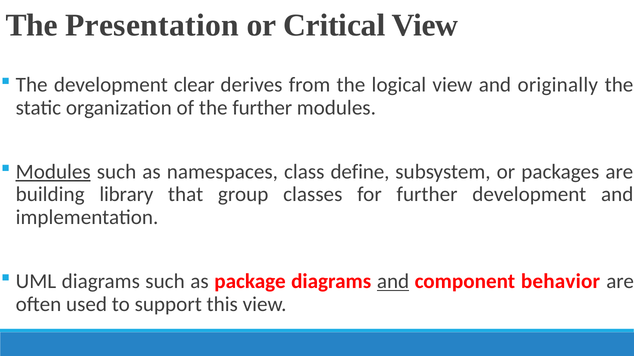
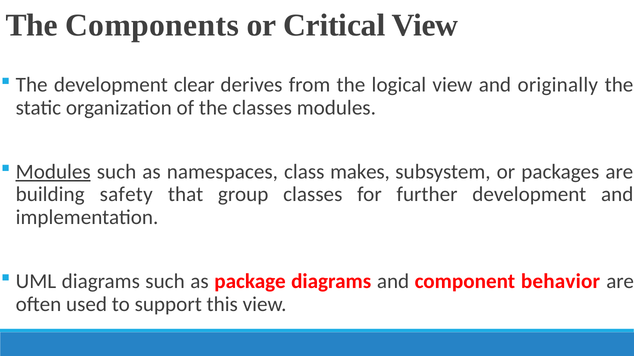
Presentation: Presentation -> Components (152, 25)
the further: further -> classes (262, 108)
define: define -> makes (360, 172)
library: library -> safety (126, 195)
and underline: present -> none (393, 282)
